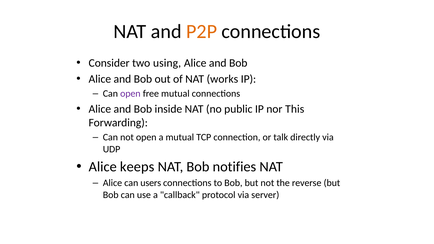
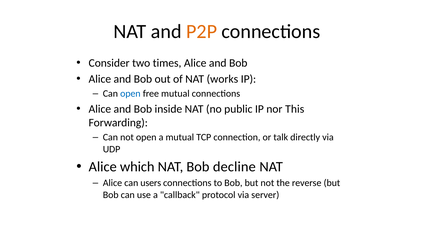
using: using -> times (167, 63)
open colour: purple -> blue (130, 94)
keeps: keeps -> which (137, 167)
notifies: notifies -> decline (234, 167)
